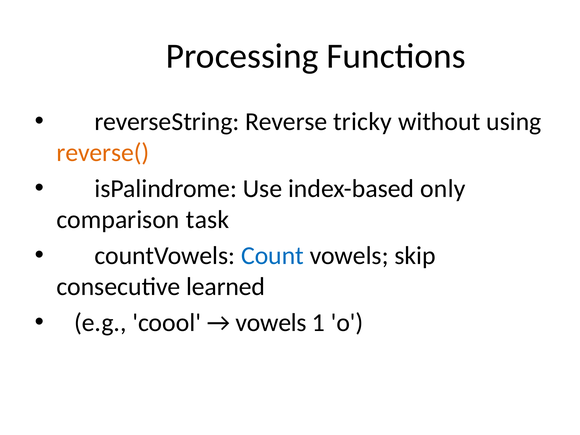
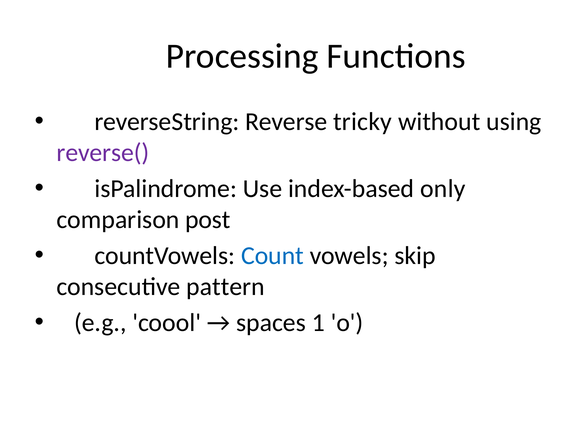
reverse( colour: orange -> purple (103, 153)
task: task -> post (208, 220)
learned: learned -> pattern (226, 287)
vowels: vowels -> spaces (271, 323)
